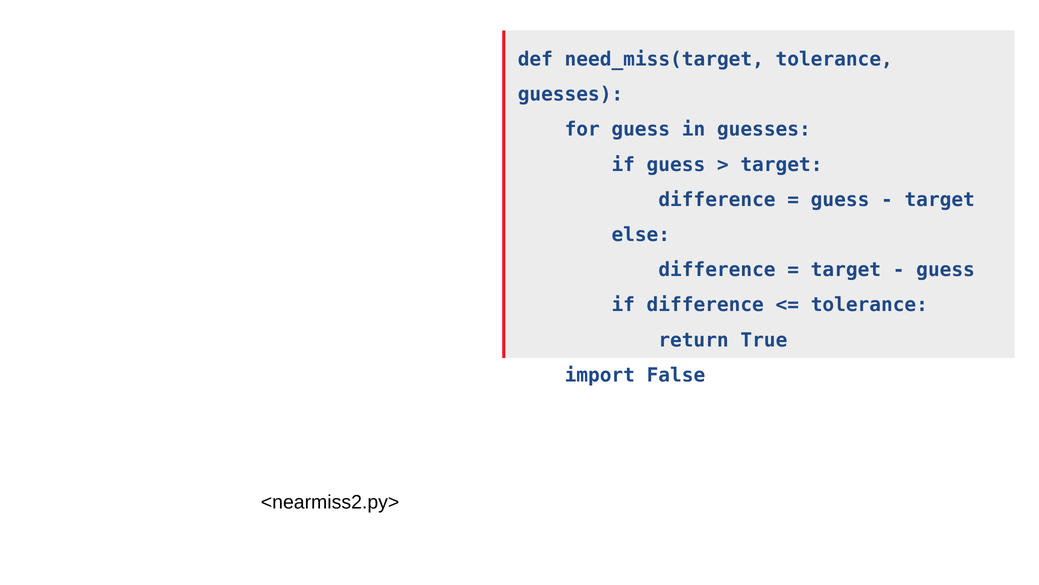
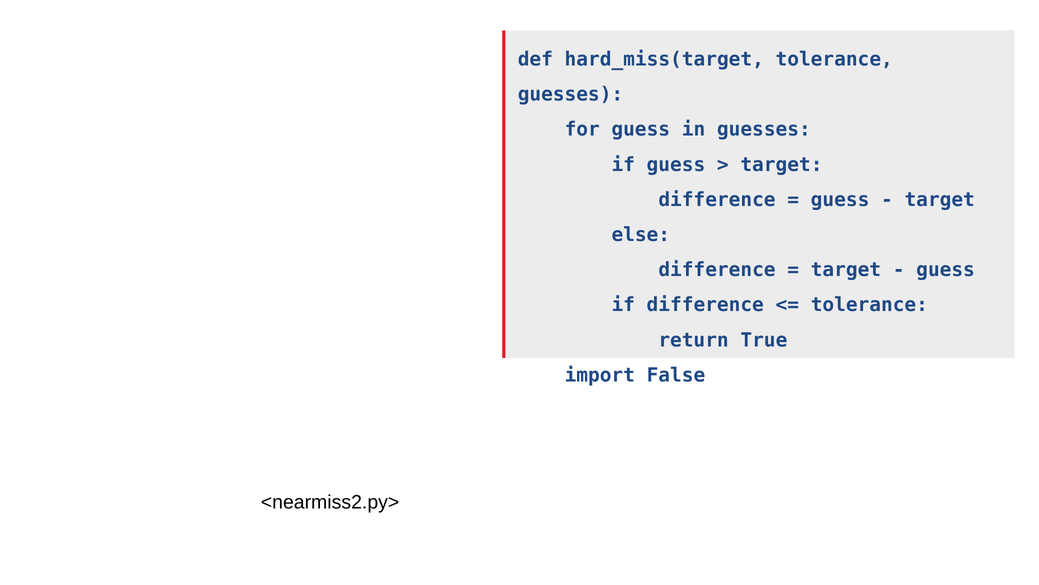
need_miss(target: need_miss(target -> hard_miss(target (664, 59)
